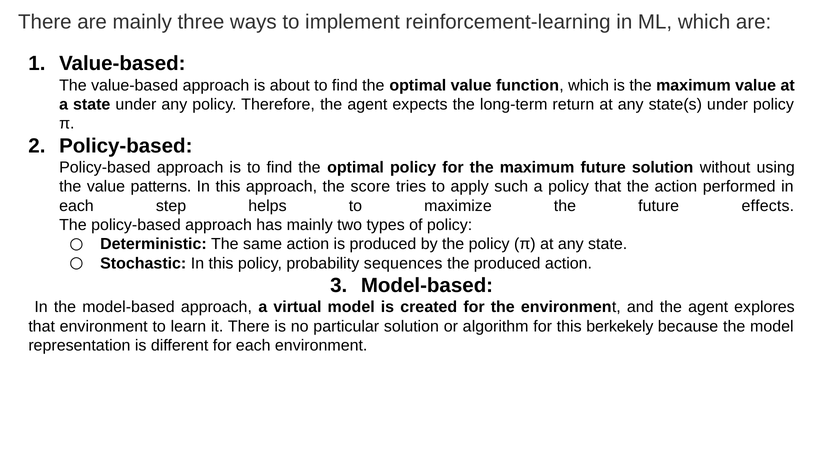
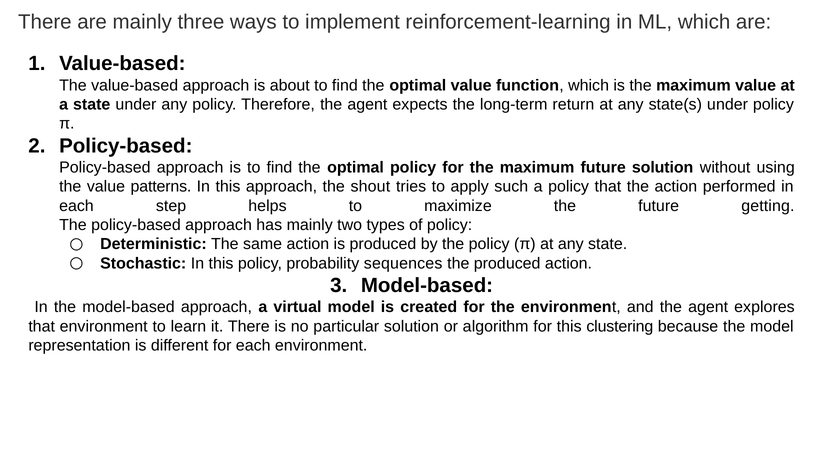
score: score -> shout (370, 187)
effects: effects -> getting (768, 206)
berkekely: berkekely -> clustering (620, 326)
